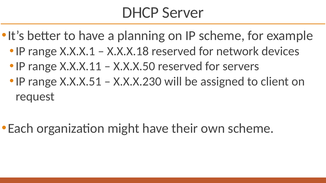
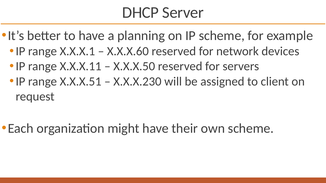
X.X.X.18: X.X.X.18 -> X.X.X.60 (128, 51)
